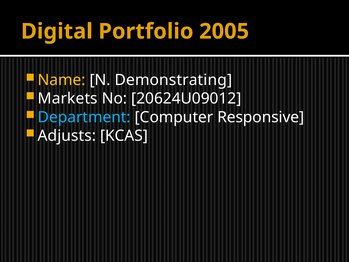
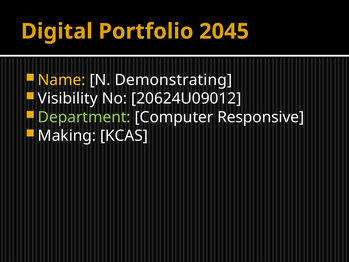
2005: 2005 -> 2045 (224, 31)
Markets: Markets -> Visibility (68, 99)
Department colour: light blue -> light green (84, 117)
Adjusts: Adjusts -> Making (67, 136)
